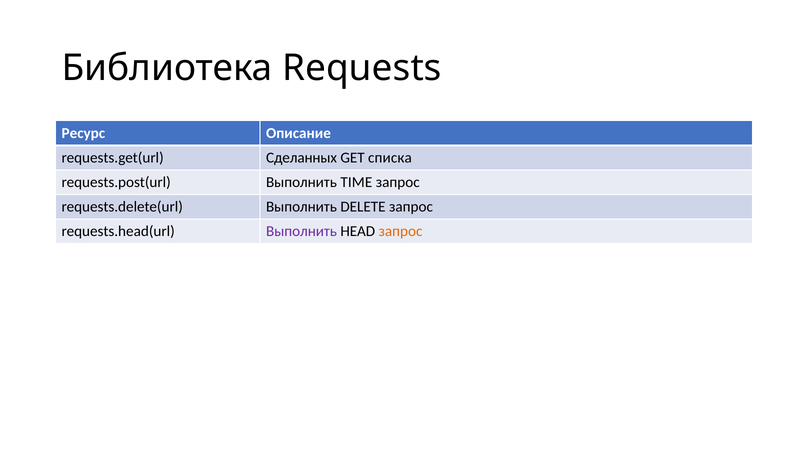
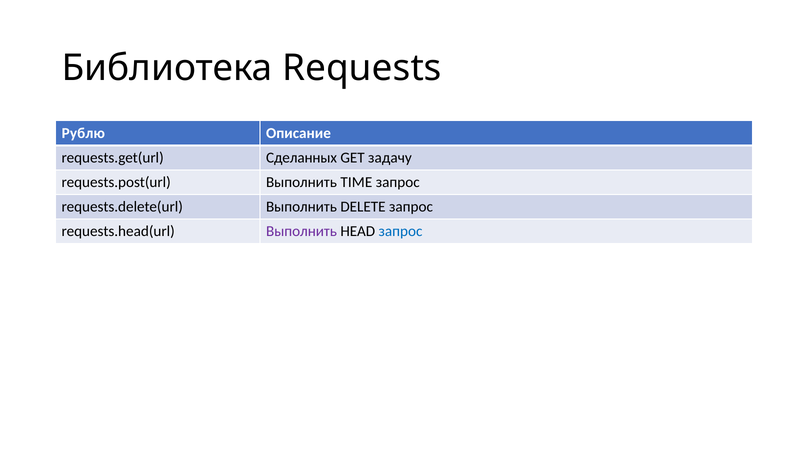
Ресурс: Ресурс -> Рублю (83, 133)
списка: списка -> задачу (390, 158)
запрос colour: orange -> blue (400, 232)
